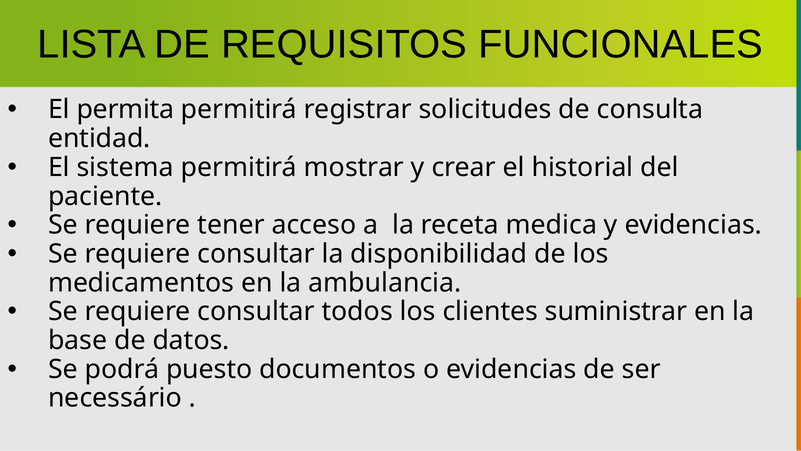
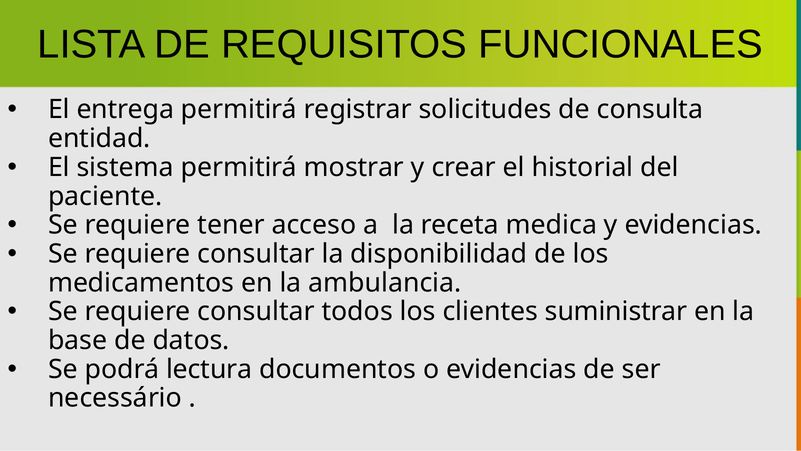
permita: permita -> entrega (125, 110)
puesto: puesto -> lectura (209, 369)
